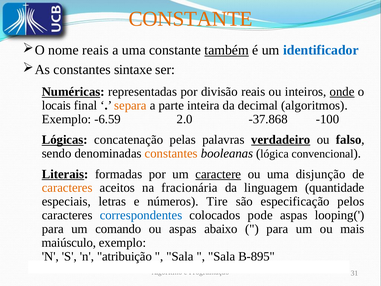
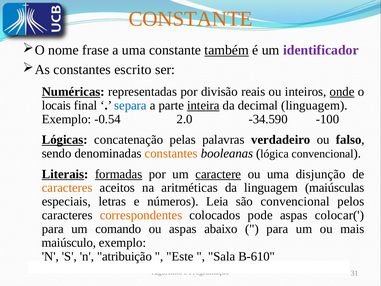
nome reais: reais -> frase (96, 50)
identificador colour: blue -> purple (321, 50)
sintaxe: sintaxe -> escrito (133, 69)
separa colour: orange -> blue (130, 105)
inteira underline: none -> present (203, 105)
decimal algoritmos: algoritmos -> linguagem (314, 105)
-6.59: -6.59 -> -0.54 (108, 119)
-37.868: -37.868 -> -34.590 (268, 119)
verdadeiro underline: present -> none (281, 140)
formadas underline: none -> present (119, 174)
fracionária: fracionária -> aritméticas (190, 188)
quantidade: quantidade -> maiúsculas (335, 188)
Tire: Tire -> Leia (217, 201)
são especificação: especificação -> convencional (295, 201)
correspondentes colour: blue -> orange (141, 215)
looping(: looping( -> colocar( (340, 215)
Sala: Sala -> Este (180, 256)
B-895: B-895 -> B-610 (257, 256)
